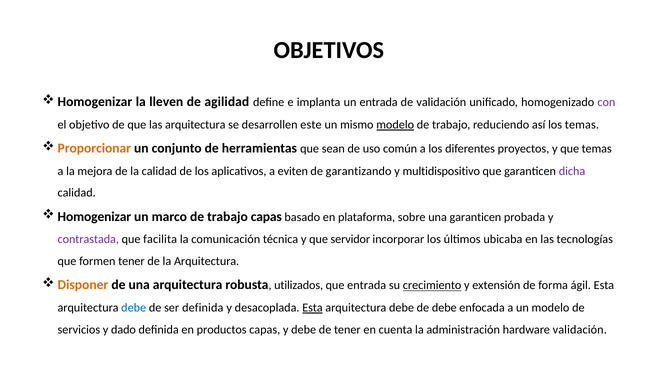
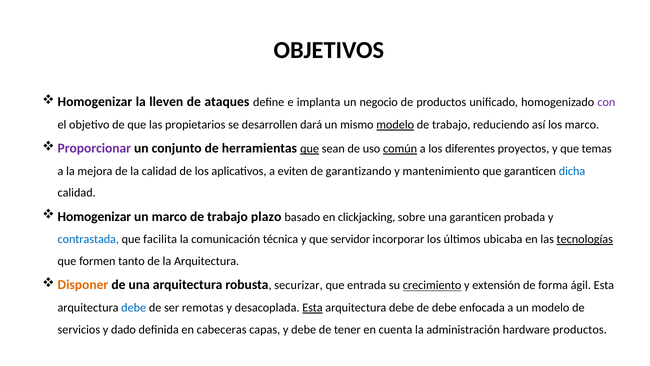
agilidad: agilidad -> ataques (227, 102)
un entrada: entrada -> negocio (379, 102)
de validación: validación -> productos (441, 102)
las arquitectura: arquitectura -> propietarios (195, 125)
este: este -> dará (311, 125)
los temas: temas -> marco (582, 125)
Proporcionar colour: orange -> purple (94, 148)
que underline: none -> present (310, 149)
común underline: none -> present (400, 149)
multidispositivo: multidispositivo -> mantenimiento (441, 171)
dicha colour: purple -> blue (572, 171)
trabajo capas: capas -> plazo (266, 216)
plataforma: plataforma -> clickjacking (367, 217)
contrastada colour: purple -> blue (88, 239)
tecnologías underline: none -> present (585, 239)
formen tener: tener -> tanto (131, 261)
utilizados: utilizados -> securizar (299, 285)
ser definida: definida -> remotas (203, 307)
productos: productos -> cabeceras (222, 329)
hardware validación: validación -> productos (580, 329)
